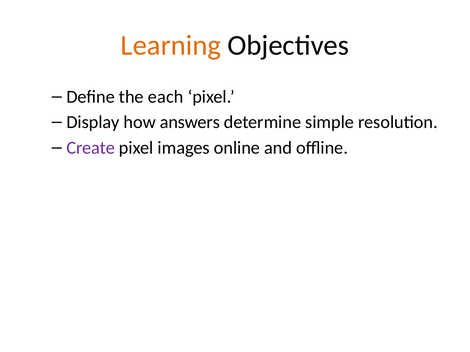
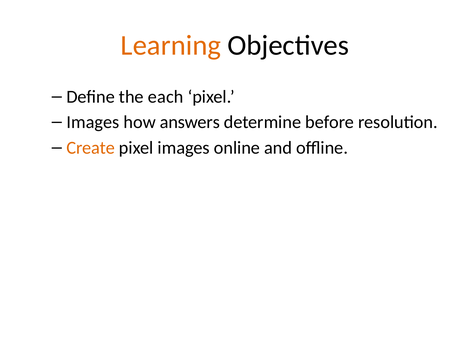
Display: Display -> Images (93, 122)
simple: simple -> before (330, 122)
Create colour: purple -> orange (91, 148)
